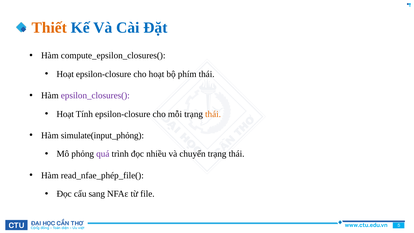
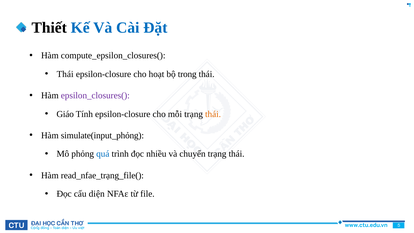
Thiết colour: orange -> black (49, 28)
Hoạt: Hoạt -> Thái (65, 74)
phím: phím -> trong (187, 74)
Hoạt: Hoạt -> Giáo (65, 114)
quá colour: purple -> blue (103, 154)
read_nfae_phép_file(: read_nfae_phép_file( -> read_nfae_trạng_file( (102, 175)
cấu sang: sang -> diện (97, 194)
